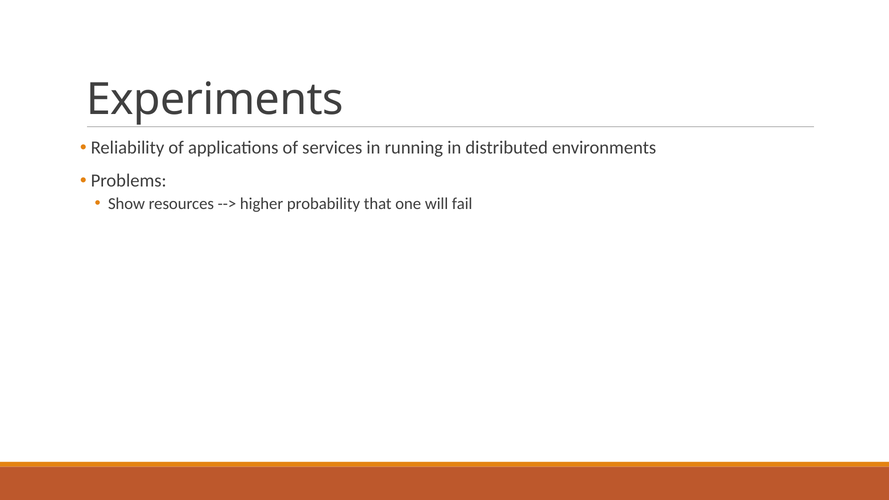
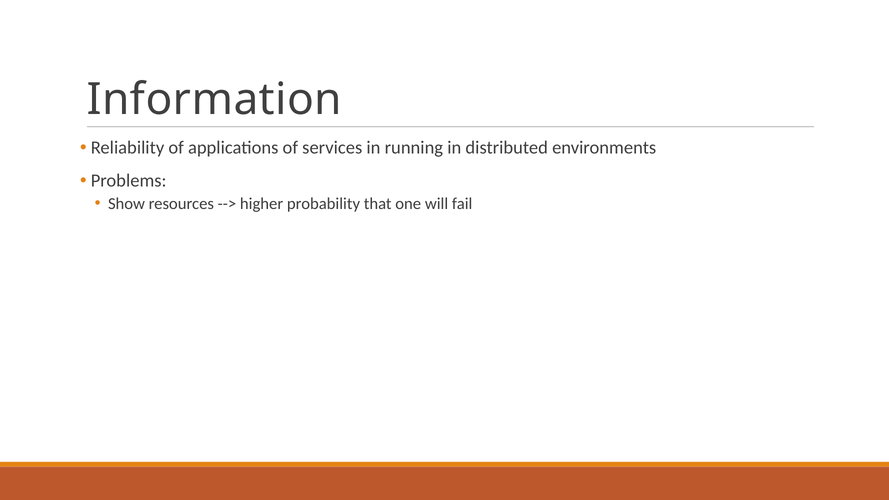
Experiments: Experiments -> Information (214, 100)
